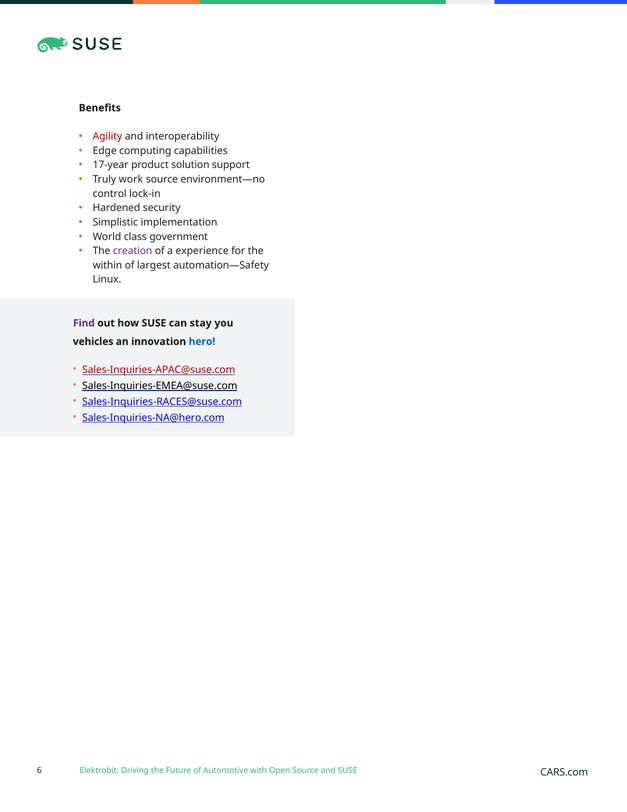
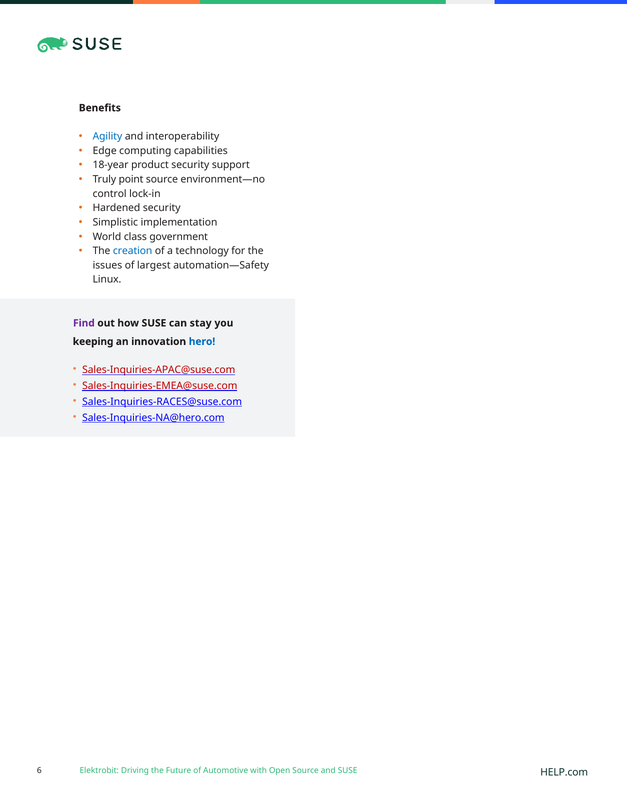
Agility colour: red -> blue (107, 136)
17-year: 17-year -> 18-year (111, 165)
product solution: solution -> security (190, 165)
work: work -> point (131, 179)
creation colour: purple -> blue (133, 251)
experience: experience -> technology (202, 251)
within: within -> issues (107, 265)
vehicles: vehicles -> keeping (93, 341)
Sales-Inquiries-EMEA@suse.com colour: black -> red (160, 386)
CARS.com: CARS.com -> HELP.com (564, 772)
